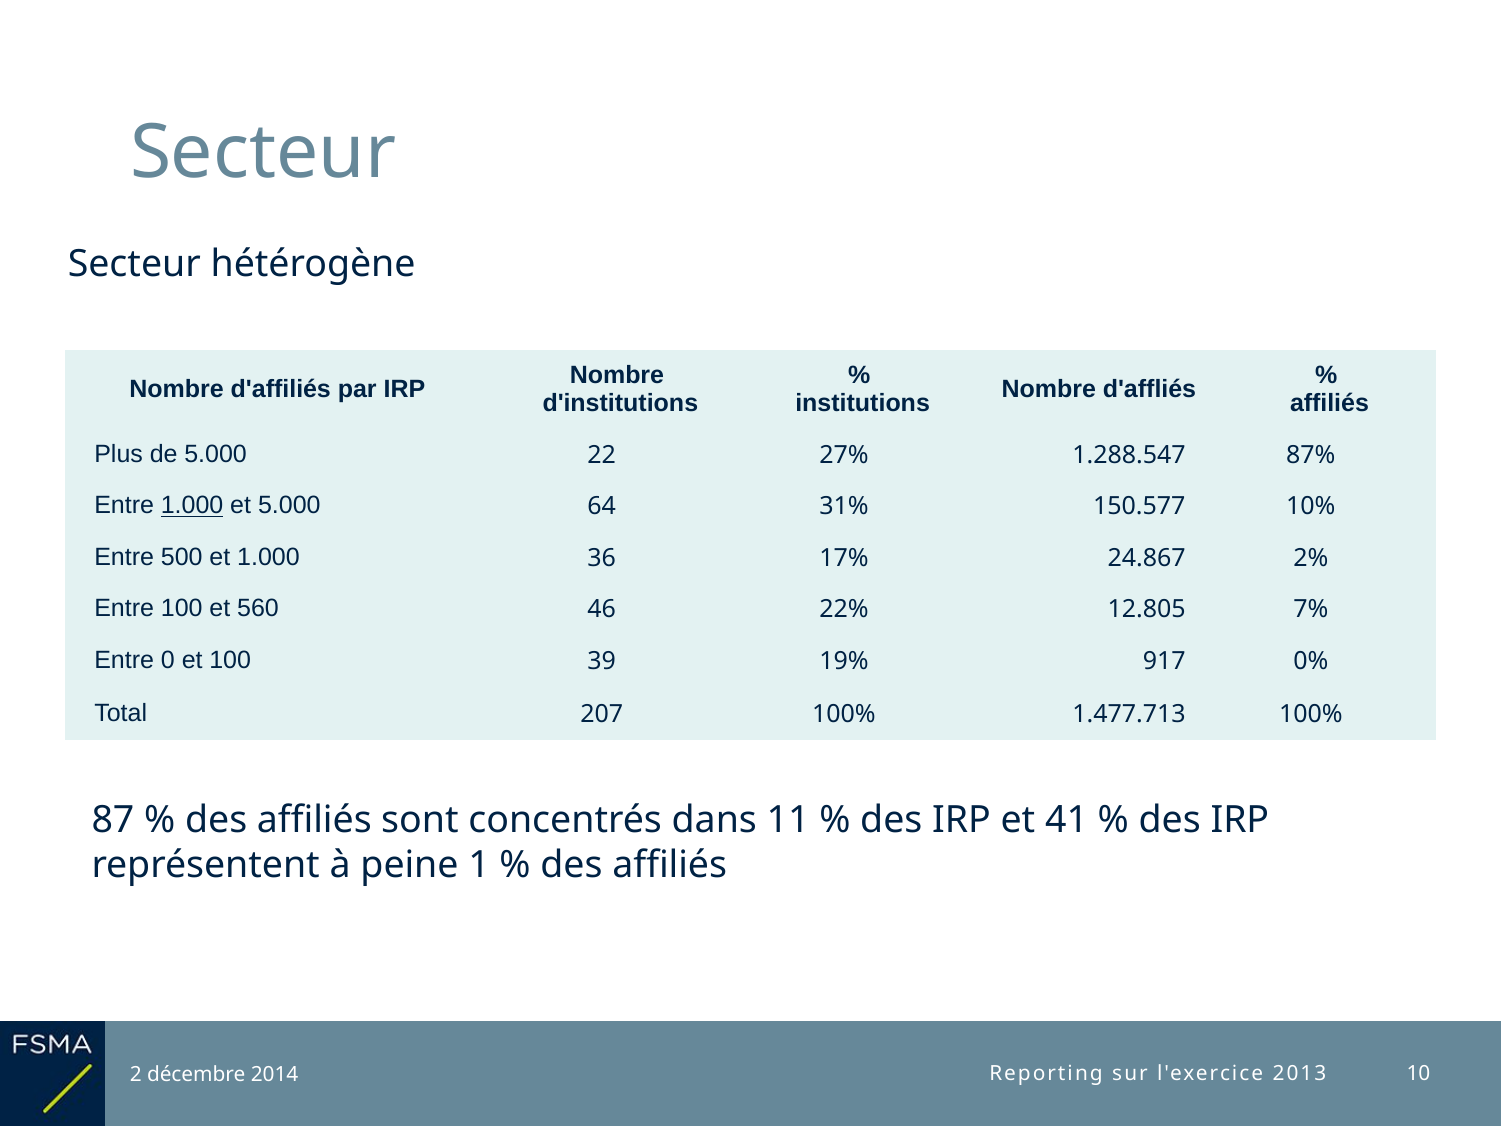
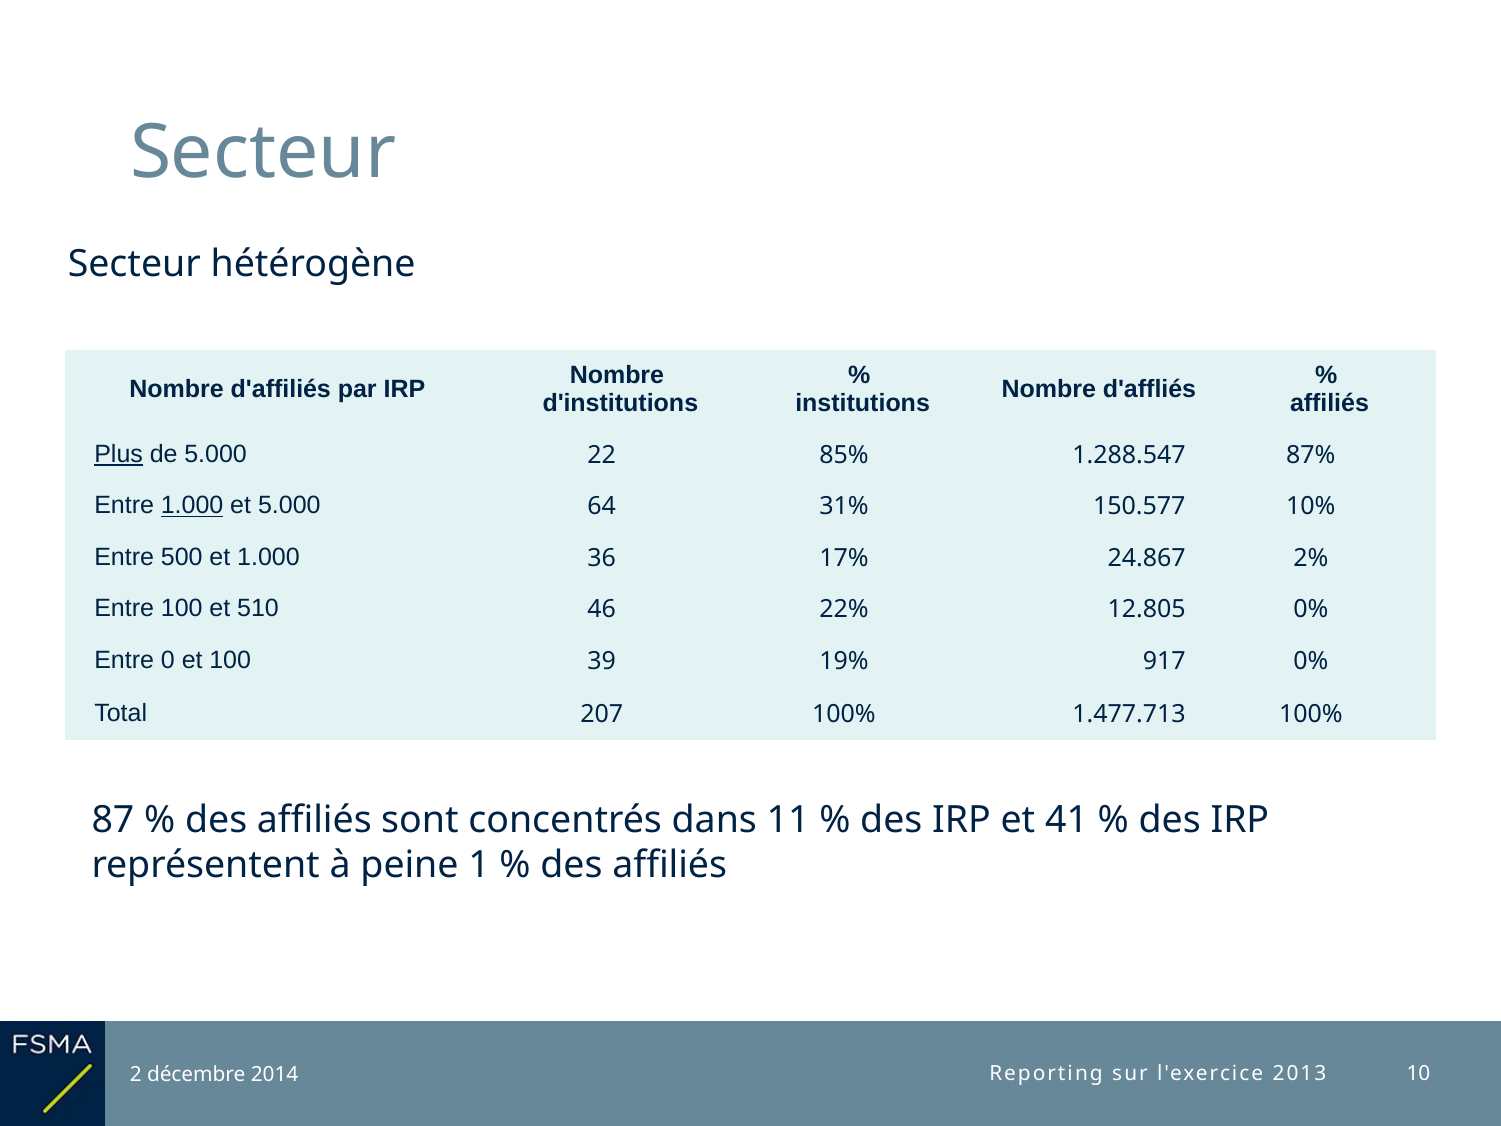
Plus underline: none -> present (119, 454)
27%: 27% -> 85% (844, 455)
560: 560 -> 510 (258, 609)
12.805 7%: 7% -> 0% (1311, 610)
